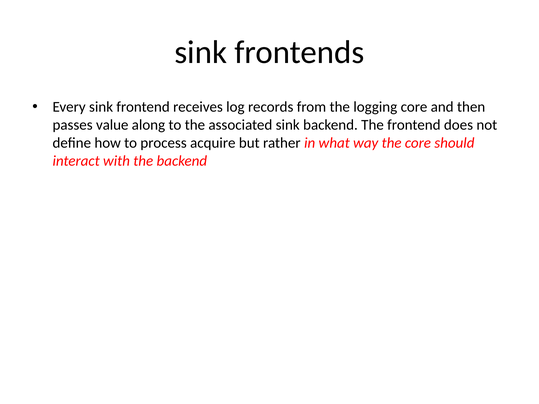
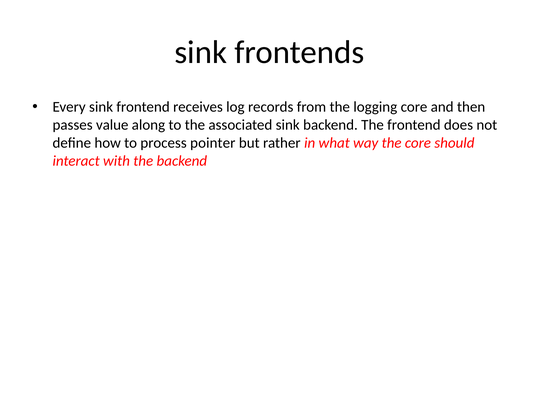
acquire: acquire -> pointer (213, 143)
